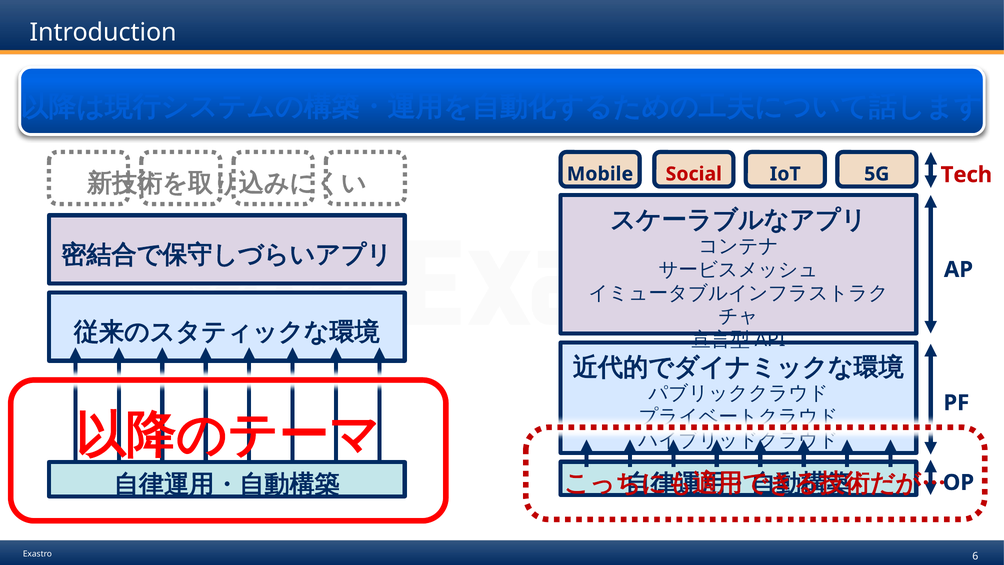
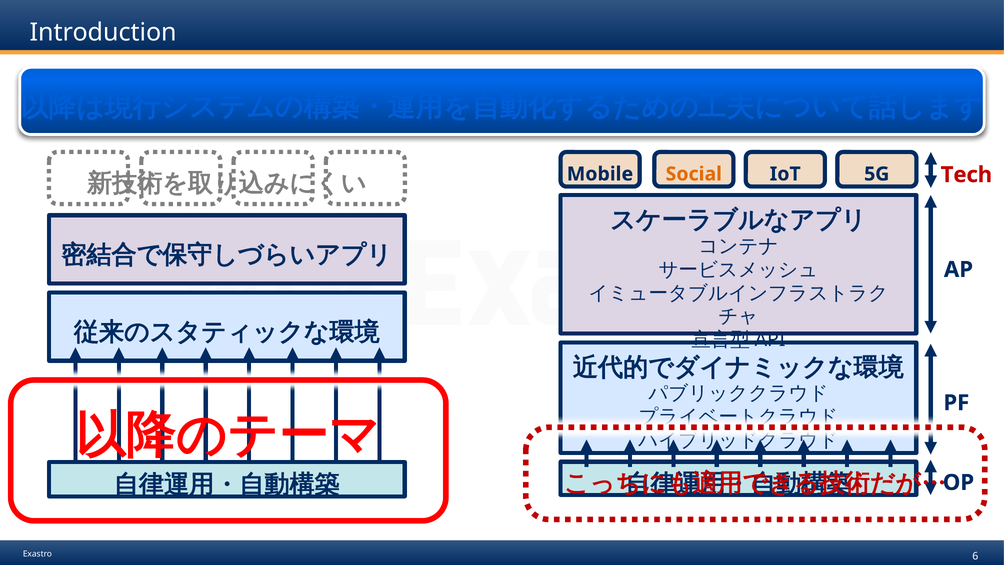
Social colour: red -> orange (694, 174)
